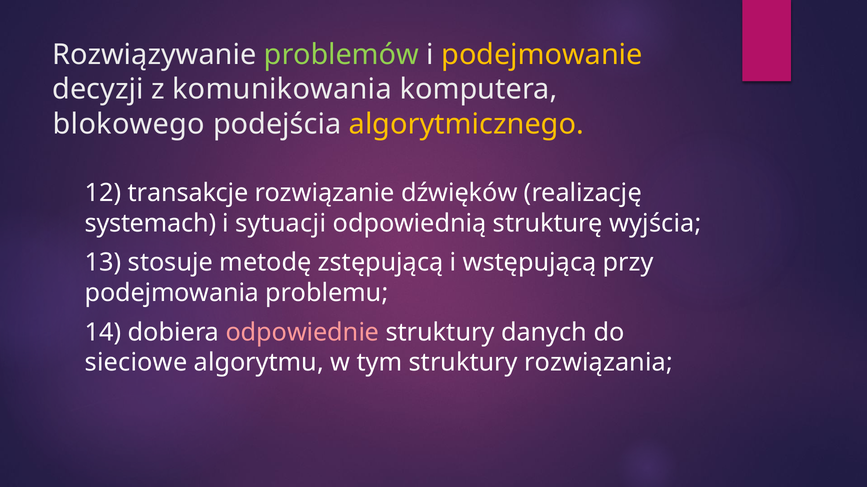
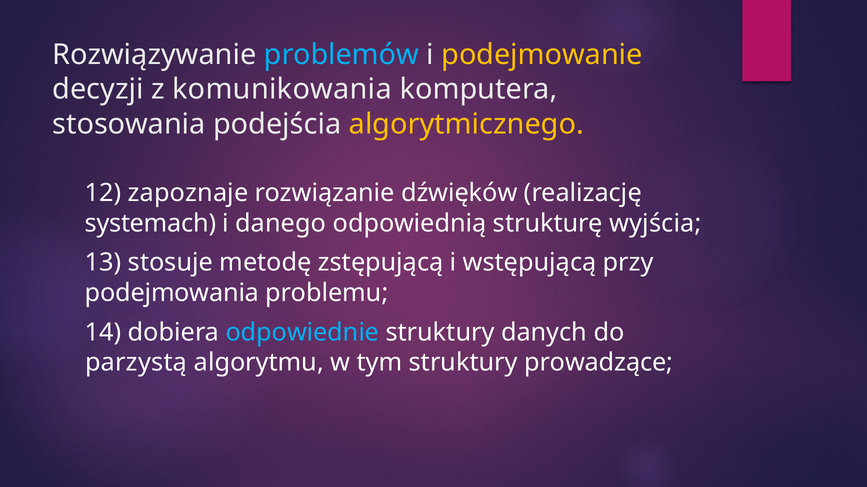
problemów colour: light green -> light blue (341, 55)
blokowego: blokowego -> stosowania (129, 124)
transakcje: transakcje -> zapoznaje (188, 193)
sytuacji: sytuacji -> danego (281, 224)
odpowiednie colour: pink -> light blue (302, 333)
sieciowe: sieciowe -> parzystą (136, 363)
rozwiązania: rozwiązania -> prowadzące (599, 363)
